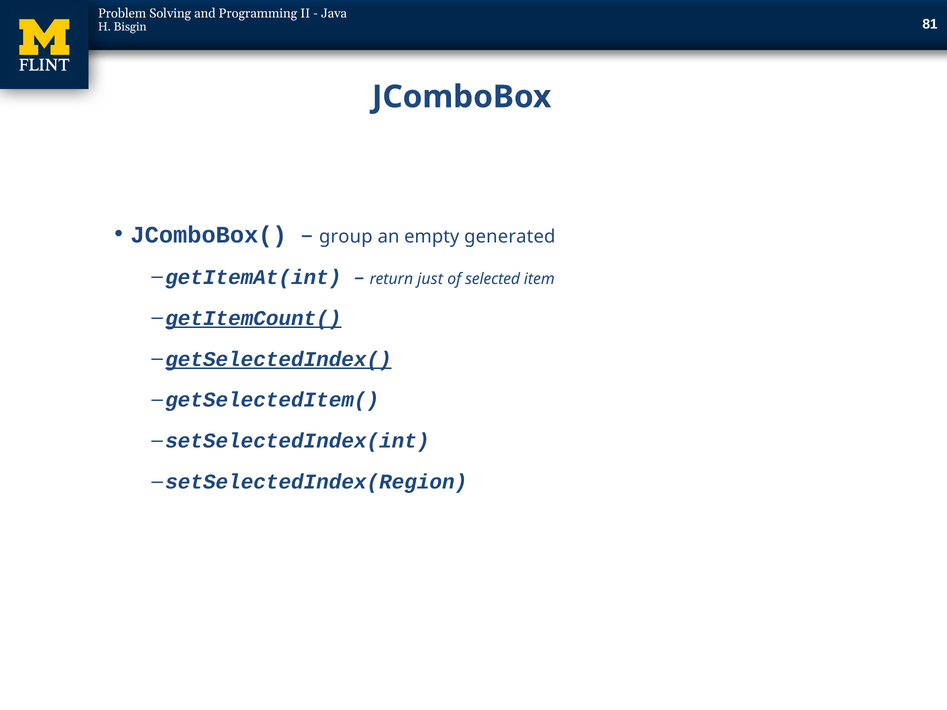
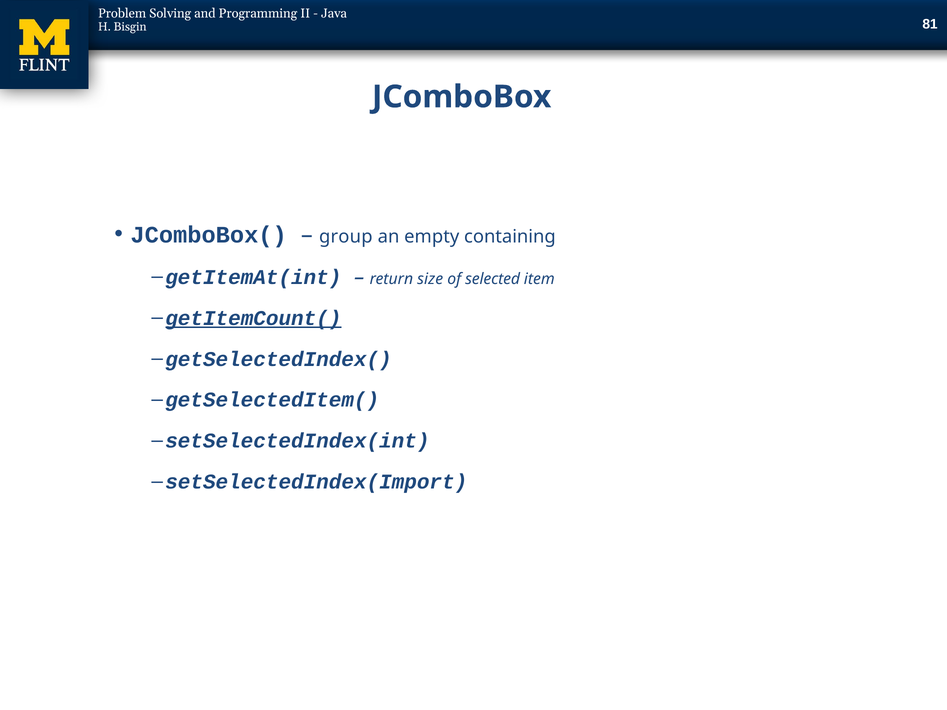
generated: generated -> containing (510, 237)
just: just -> size (430, 279)
getSelectedIndex( underline: present -> none (278, 359)
setSelectedIndex(Region: setSelectedIndex(Region -> setSelectedIndex(Import (316, 482)
